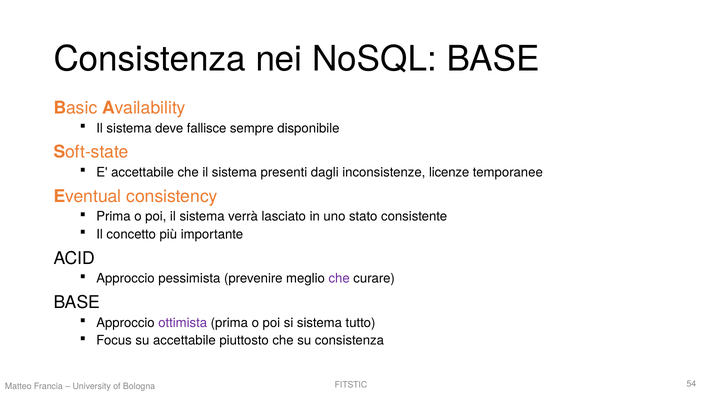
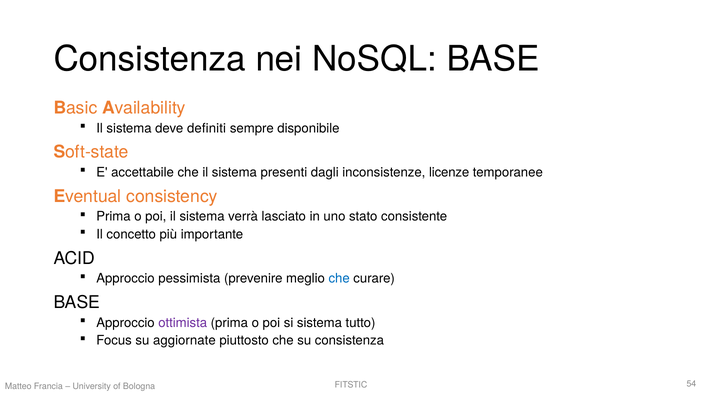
fallisce: fallisce -> definiti (206, 128)
che colour: purple -> blue (339, 279)
su accettabile: accettabile -> aggiornate (184, 341)
